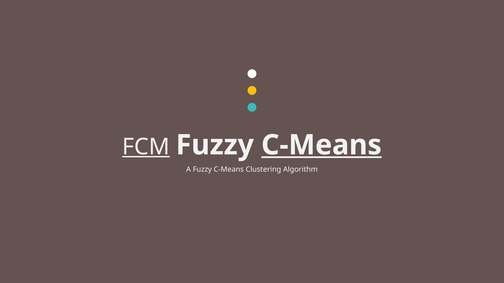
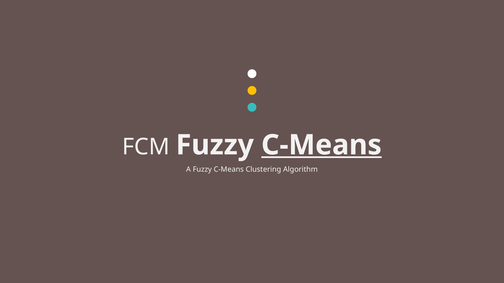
FCM underline: present -> none (146, 147)
